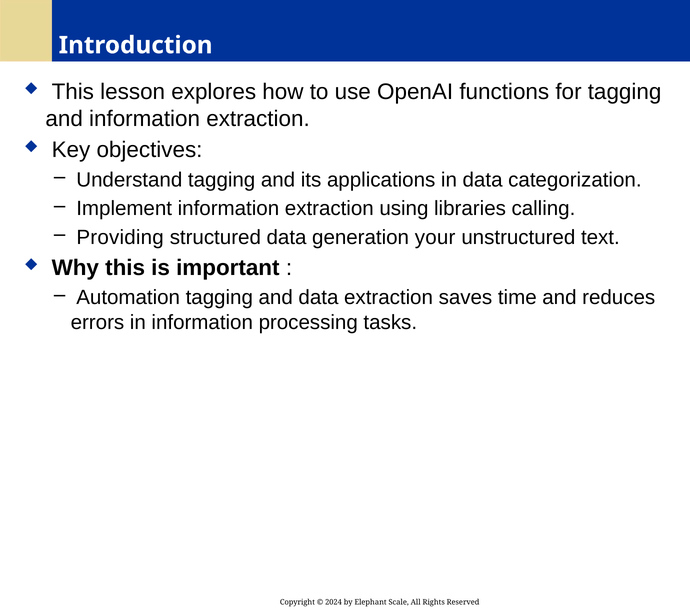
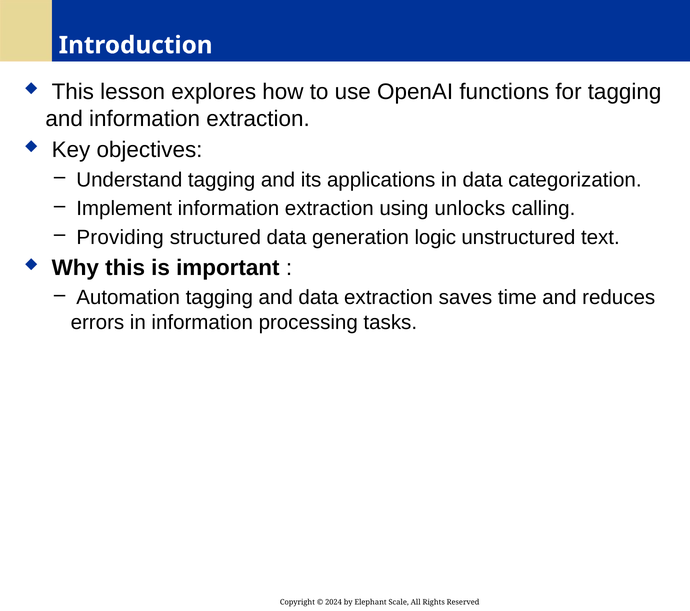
libraries: libraries -> unlocks (470, 209)
your: your -> logic (435, 237)
